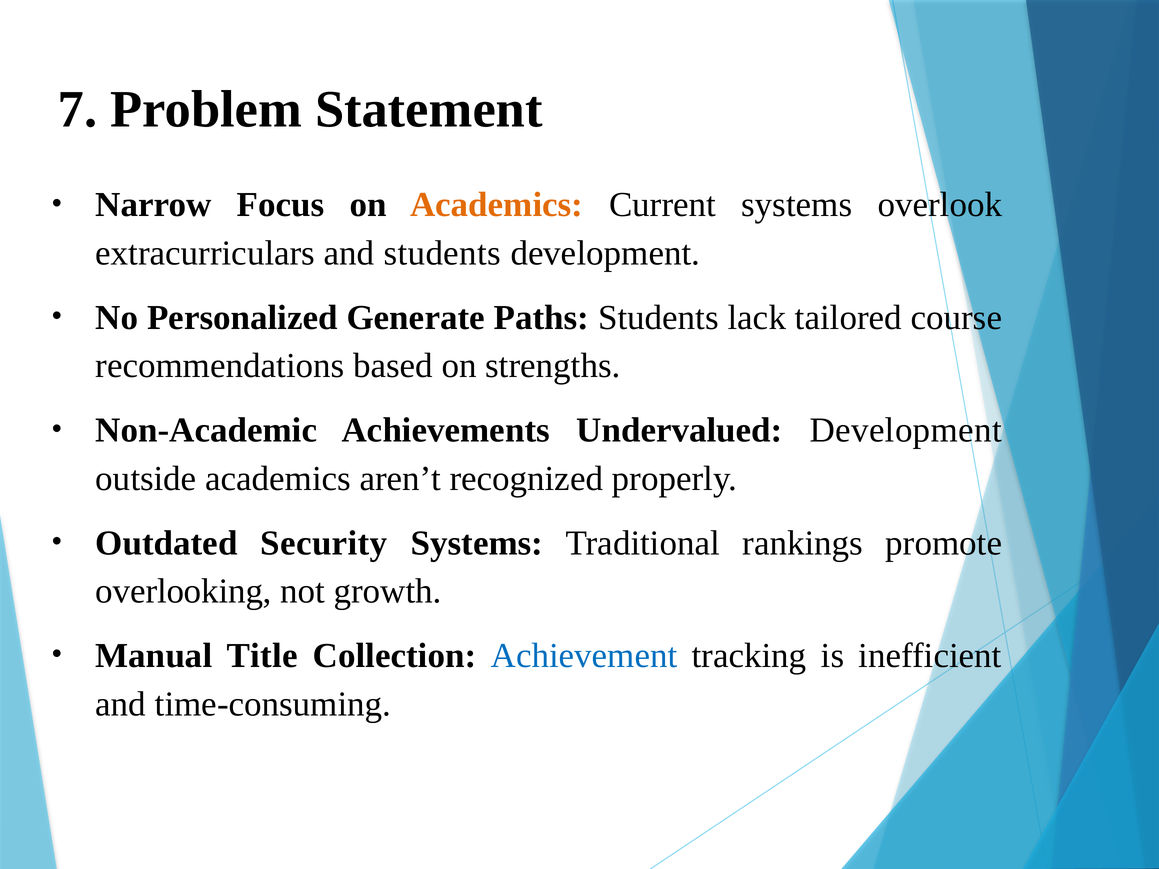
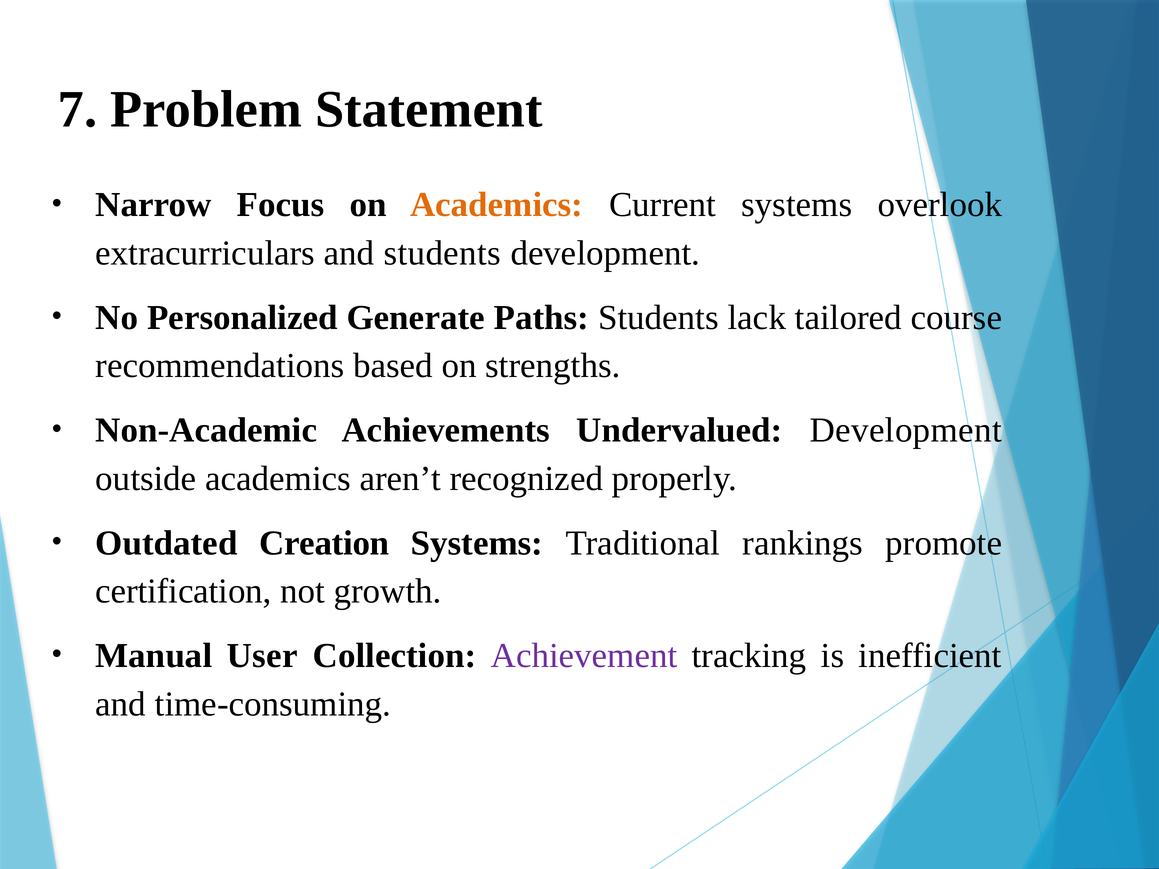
Security: Security -> Creation (324, 543)
overlooking: overlooking -> certification (184, 591)
Title: Title -> User (262, 656)
Achievement colour: blue -> purple (584, 656)
